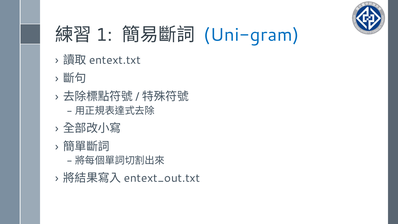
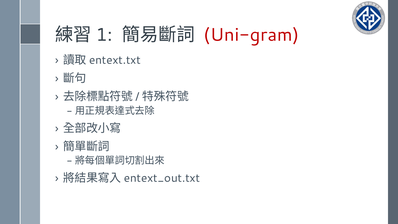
Uni-gram colour: blue -> red (251, 35)
